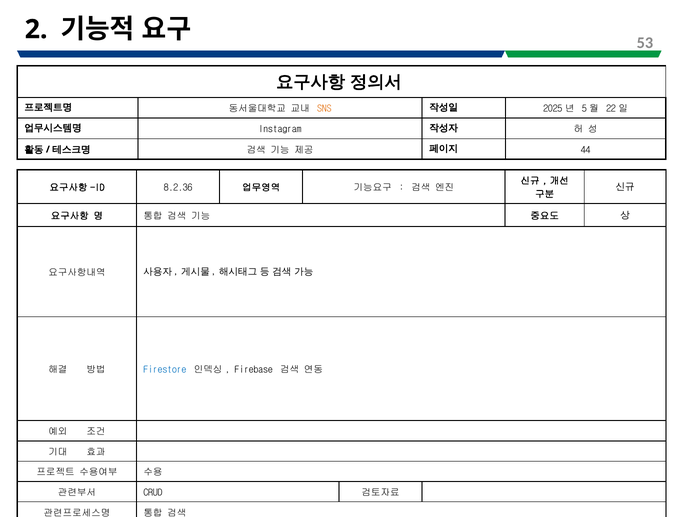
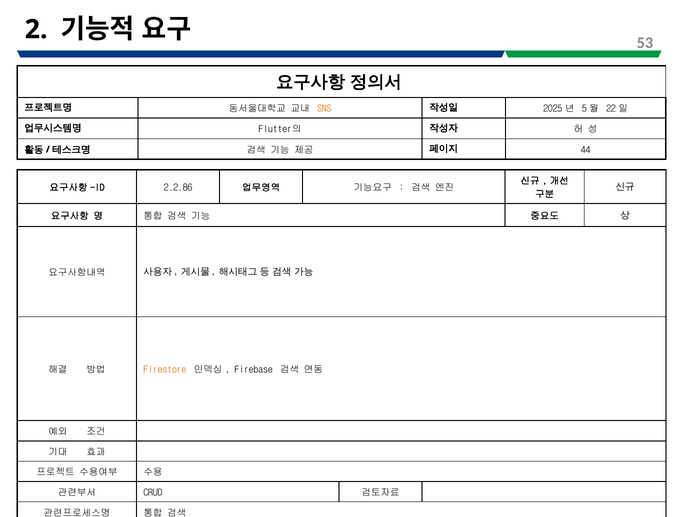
Instagram: Instagram -> Flutter의 (280, 129)
8.2.36: 8.2.36 -> 2.2.86 (178, 187)
Firestore colour: blue -> orange (165, 369)
